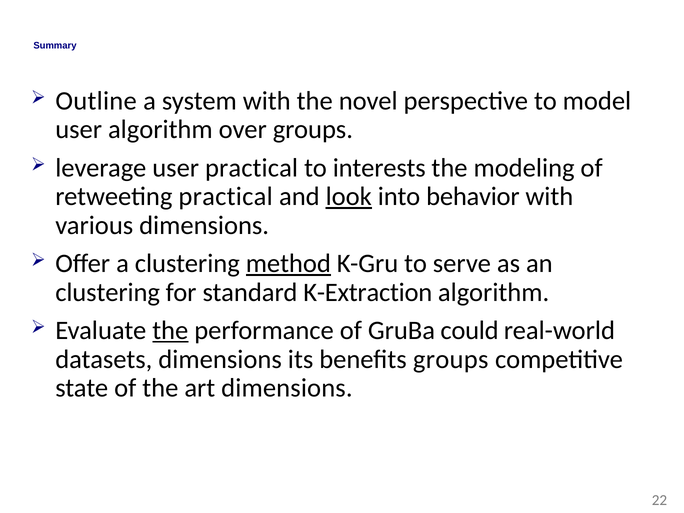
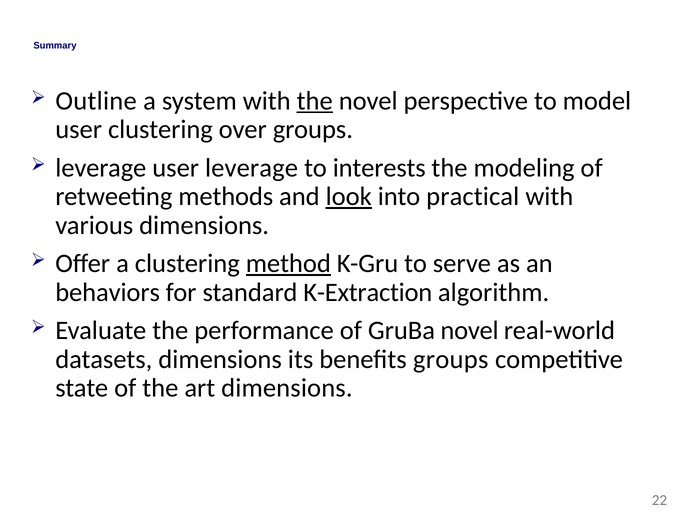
the underline: none -> present (315, 101)
user algorithm: algorithm -> clustering (160, 130)
user practical: practical -> leverage (252, 168)
retweeting practical: practical -> methods (226, 197)
behavior: behavior -> practical (473, 197)
clustering: clustering -> behaviors (108, 292)
the underline: present -> none (170, 331)
GruBa could: could -> novel (470, 331)
